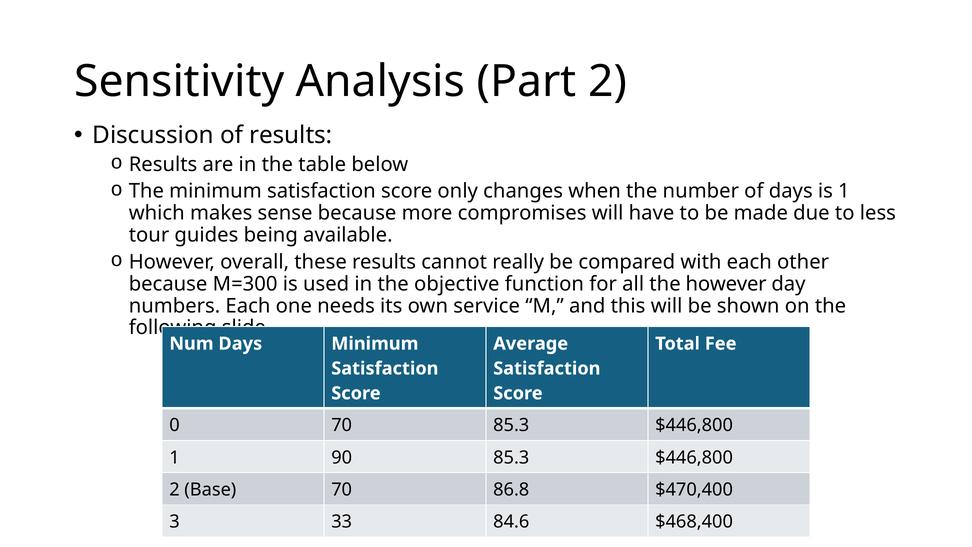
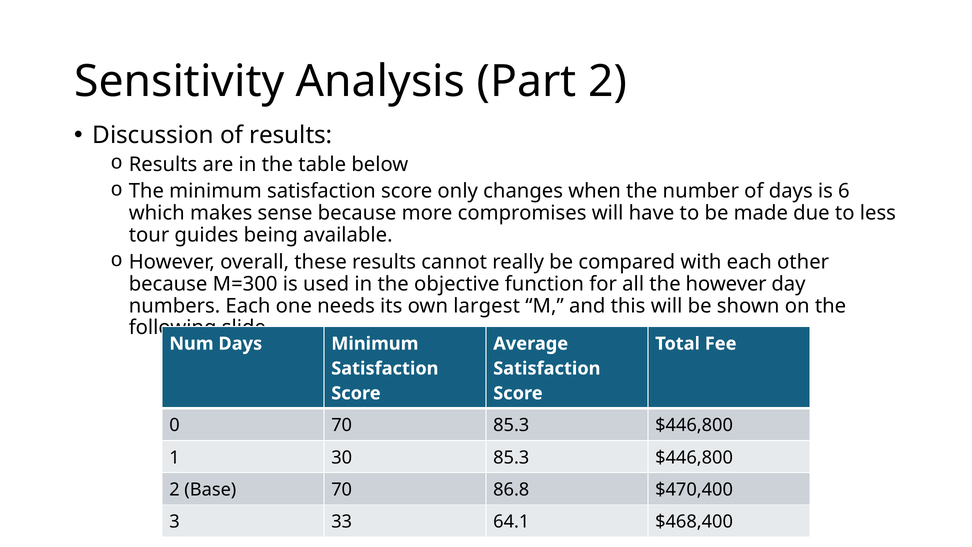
is 1: 1 -> 6 (844, 191)
service: service -> largest (487, 306)
90: 90 -> 30 (342, 457)
84.6: 84.6 -> 64.1 (511, 522)
